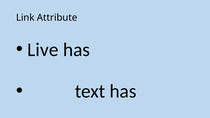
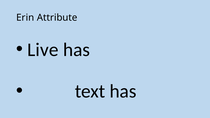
Link: Link -> Erin (25, 18)
